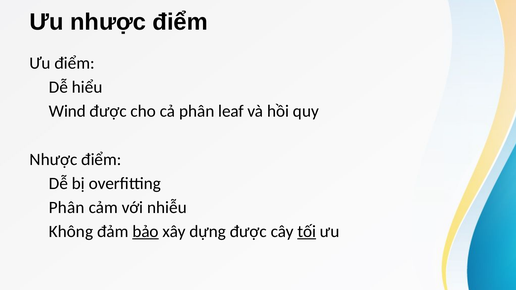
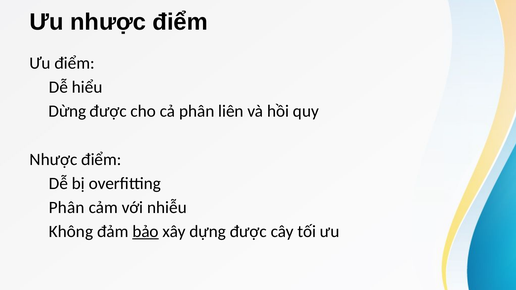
Wind: Wind -> Dừng (67, 111)
leaf: leaf -> liên (231, 111)
tối underline: present -> none (307, 232)
